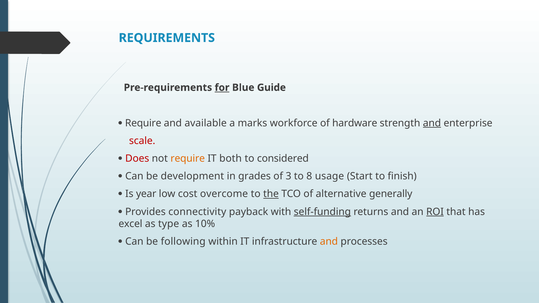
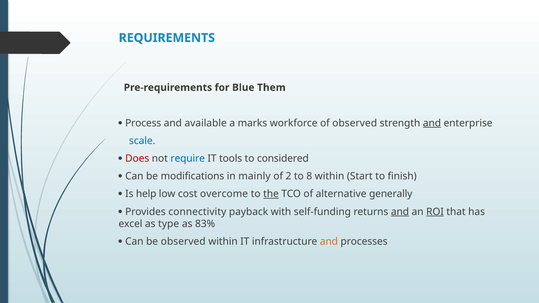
for underline: present -> none (222, 88)
Guide: Guide -> Them (271, 88)
Require: Require -> Process (143, 123)
of hardware: hardware -> observed (355, 123)
scale colour: red -> blue (142, 141)
require colour: orange -> blue (188, 159)
both: both -> tools (231, 159)
development: development -> modifications (192, 176)
grades: grades -> mainly (254, 176)
3: 3 -> 2 (288, 176)
8 usage: usage -> within (330, 176)
year: year -> help (146, 194)
self-funding underline: present -> none (322, 212)
and underline: none -> present (400, 212)
10%: 10% -> 83% (205, 224)
be following: following -> observed (183, 242)
